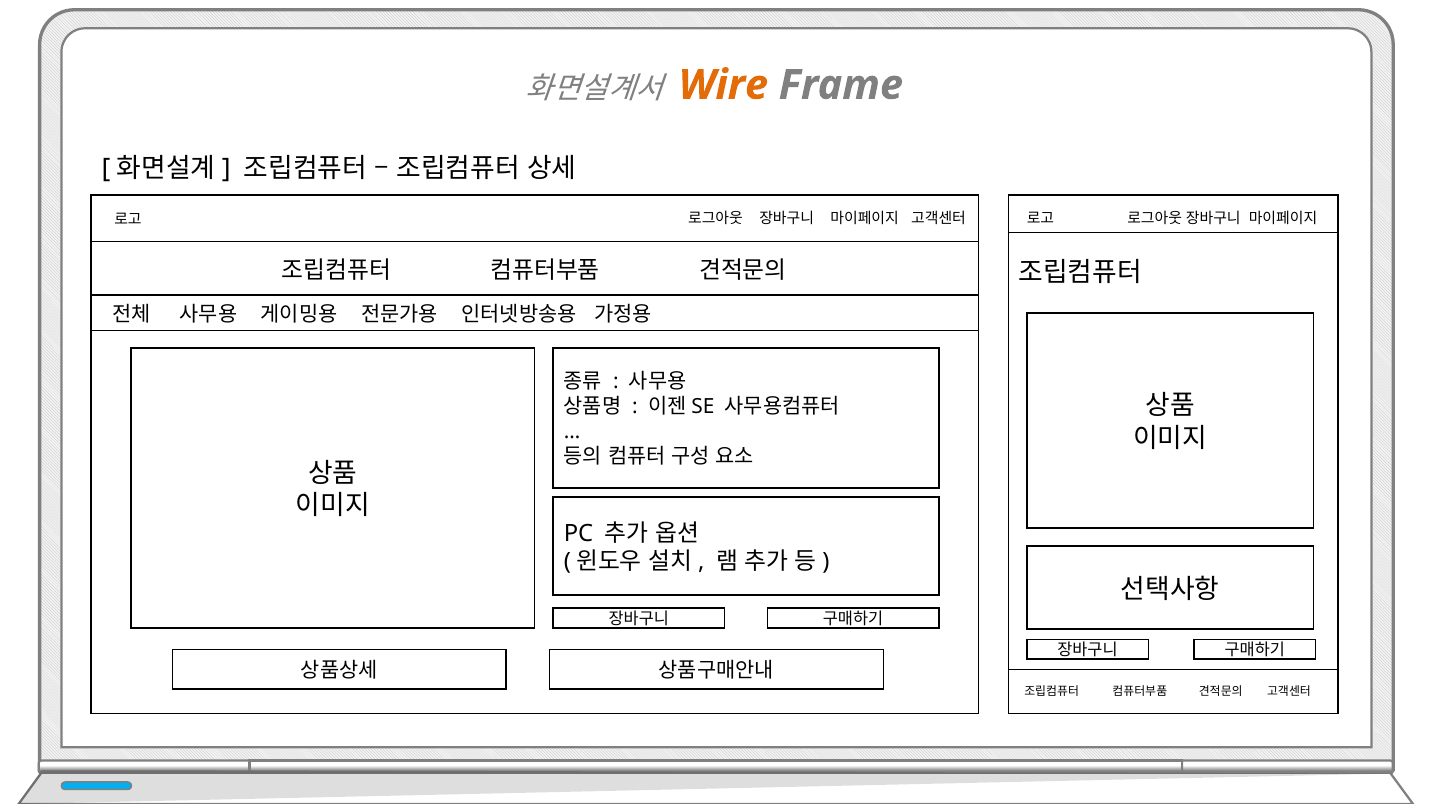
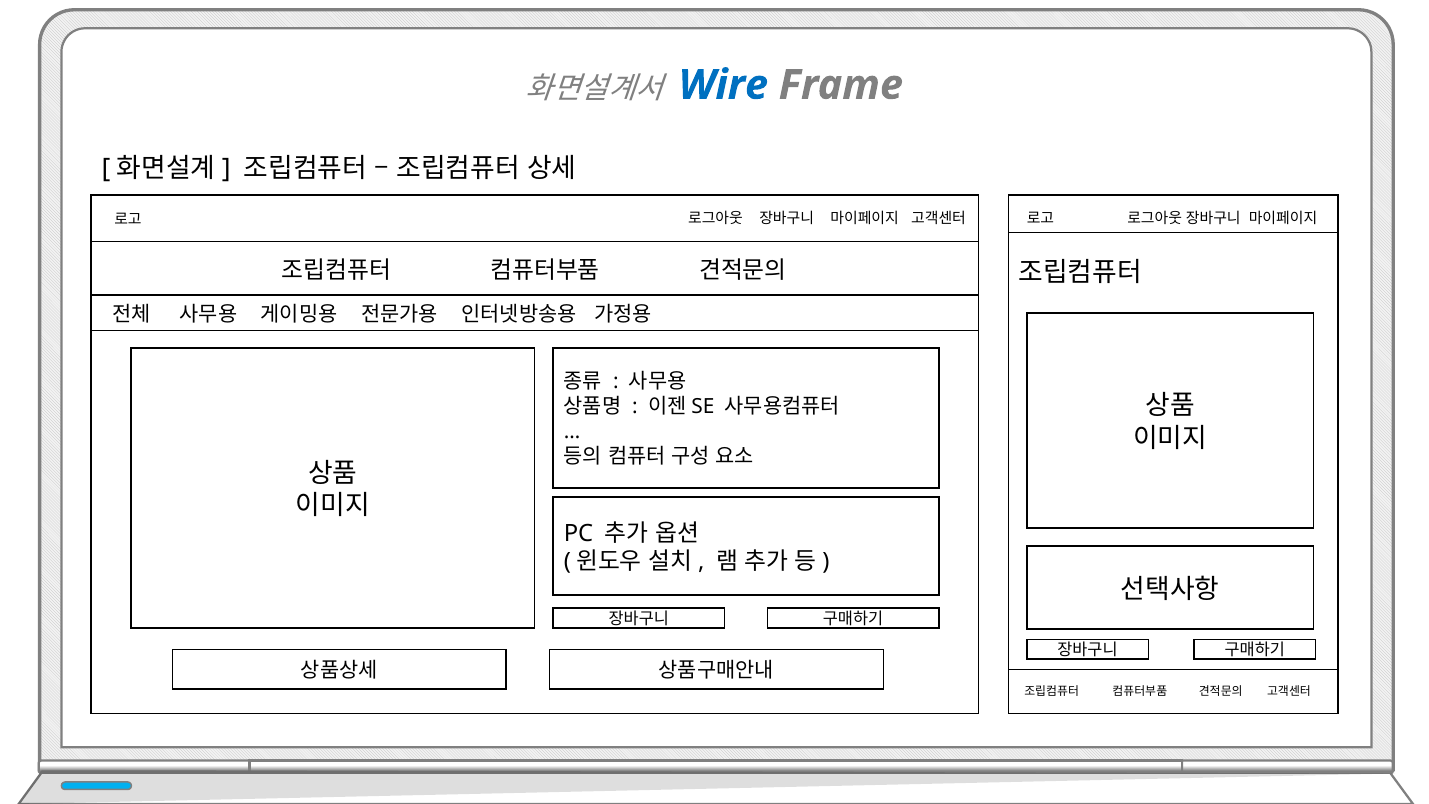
Wire colour: orange -> blue (723, 85)
